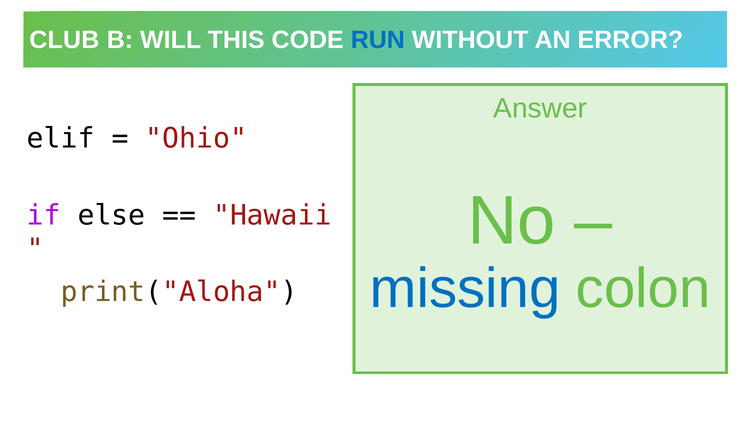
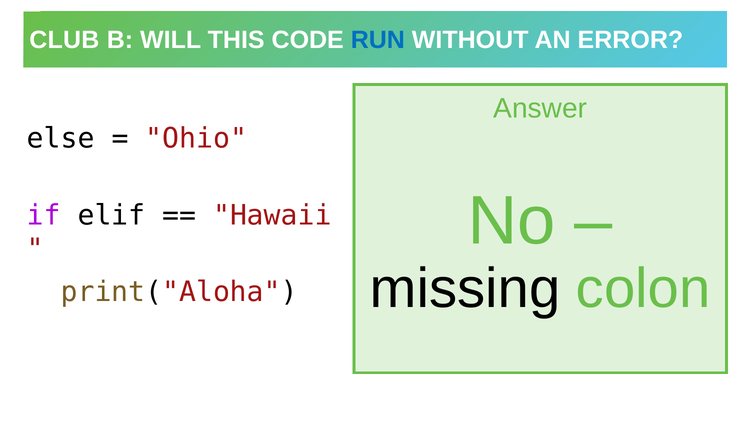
elif: elif -> else (61, 138)
else: else -> elif (112, 215)
missing colour: blue -> black (465, 289)
